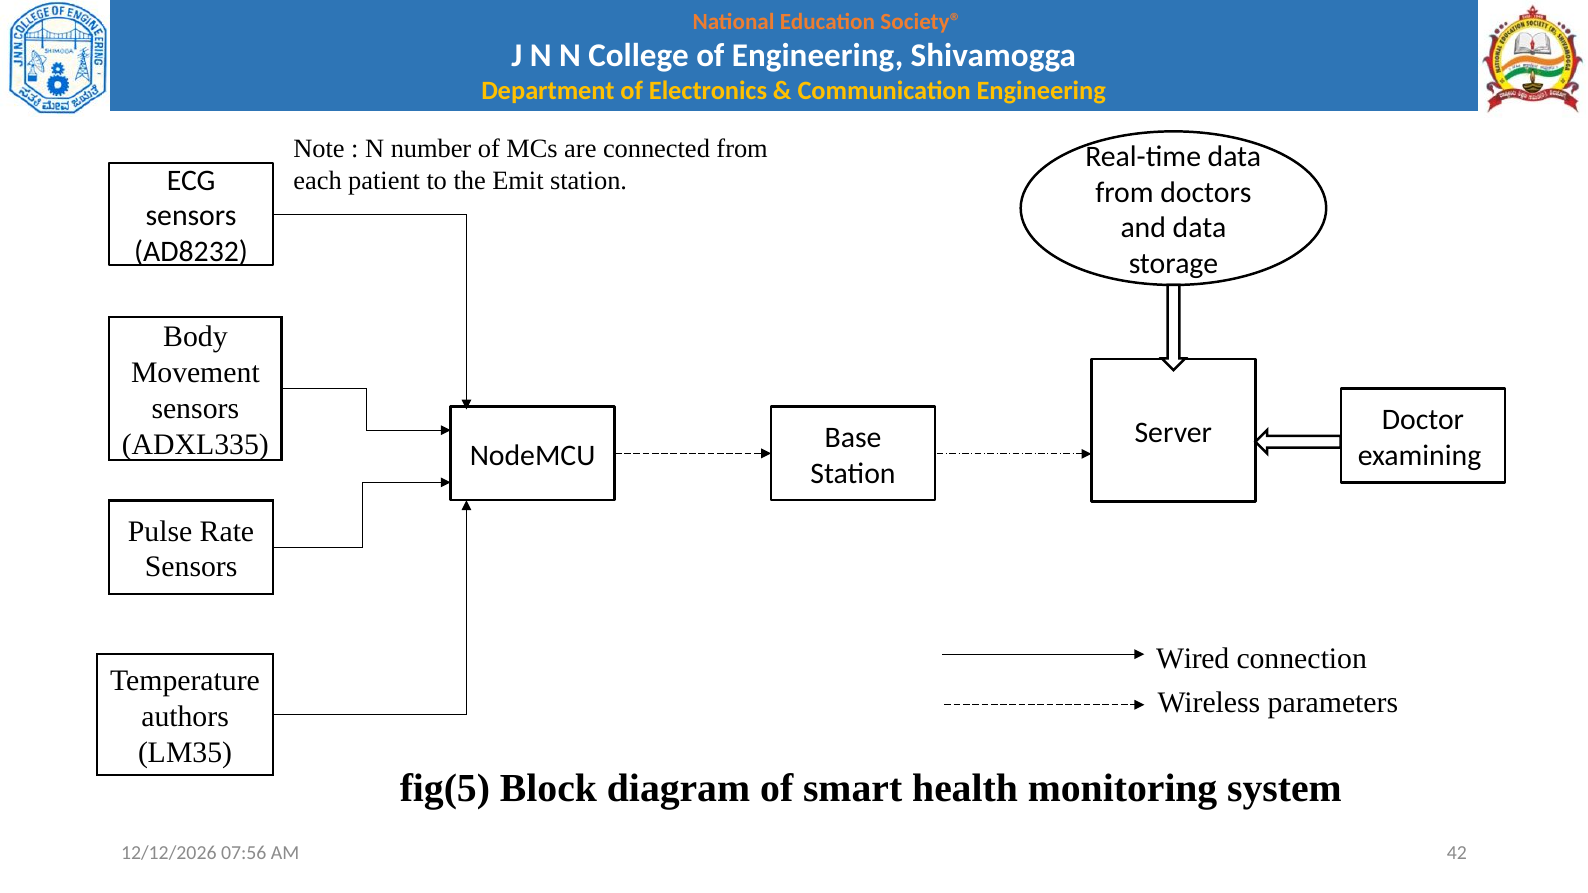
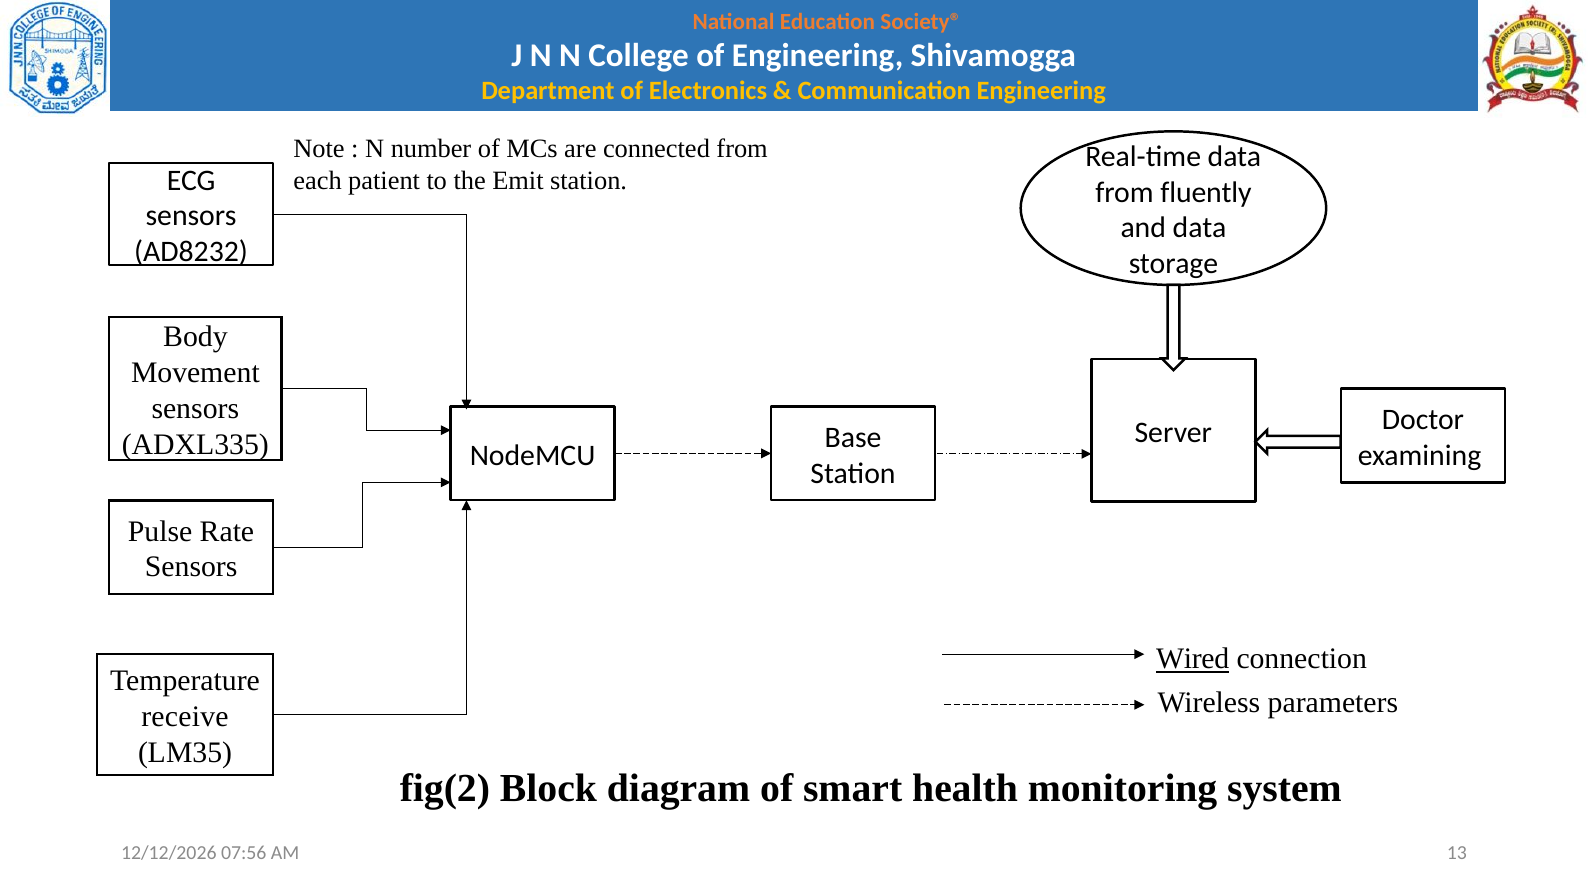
doctors: doctors -> fluently (1206, 192)
Wired underline: none -> present (1193, 659)
authors: authors -> receive (185, 717)
fig(5: fig(5 -> fig(2 (445, 788)
42: 42 -> 13 (1457, 853)
